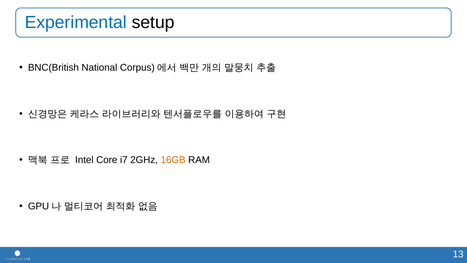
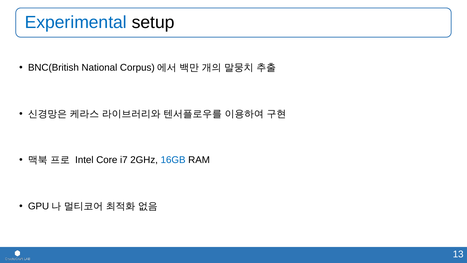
16GB colour: orange -> blue (173, 160)
